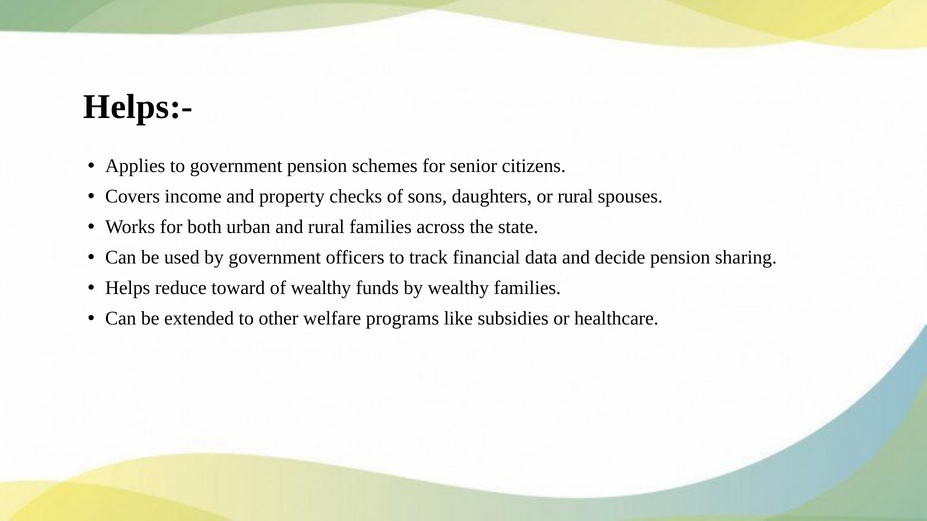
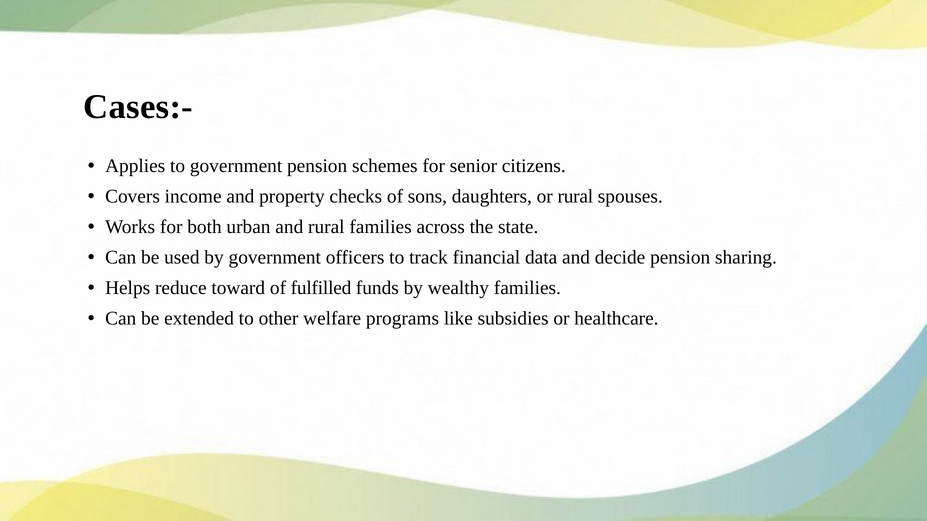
Helps:-: Helps:- -> Cases:- (138, 107)
of wealthy: wealthy -> fulfilled (321, 288)
